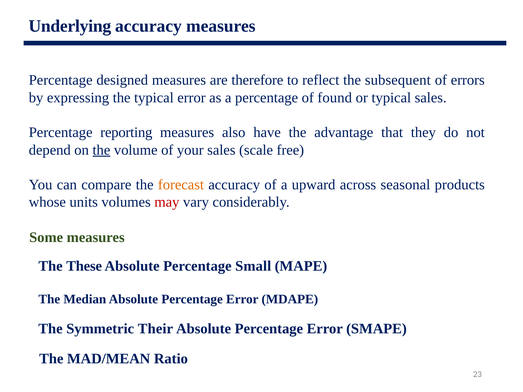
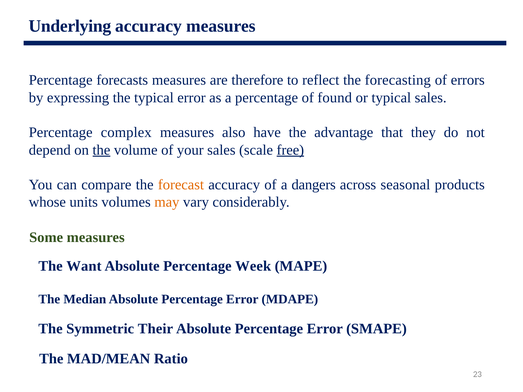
designed: designed -> forecasts (122, 80)
subsequent: subsequent -> forecasting (398, 80)
reporting: reporting -> complex (126, 133)
free underline: none -> present (290, 150)
upward: upward -> dangers (314, 185)
may colour: red -> orange (167, 202)
These: These -> Want (84, 266)
Small: Small -> Week (253, 266)
